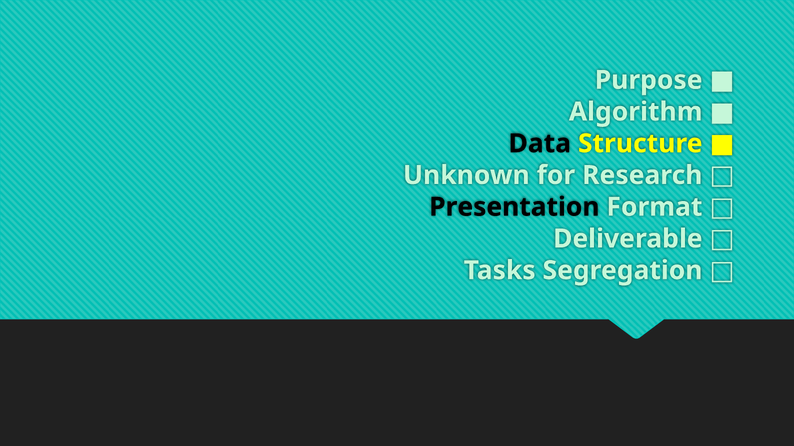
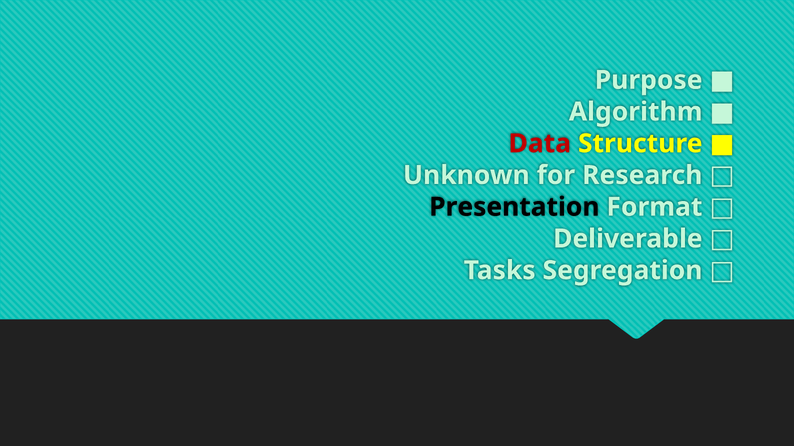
Data colour: black -> red (540, 144)
